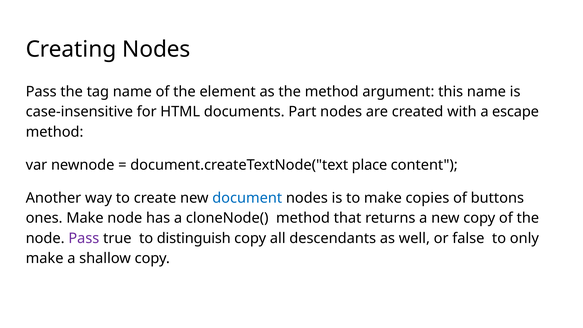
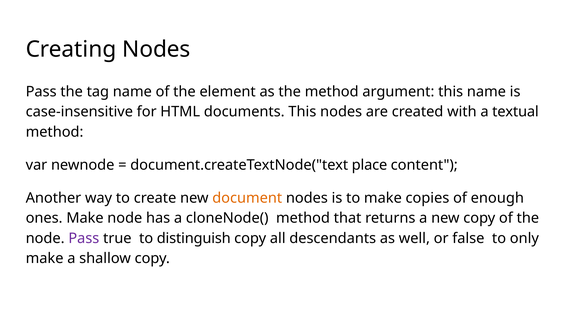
documents Part: Part -> This (302, 112)
escape: escape -> textual (515, 112)
document colour: blue -> orange (247, 198)
buttons: buttons -> enough (497, 198)
